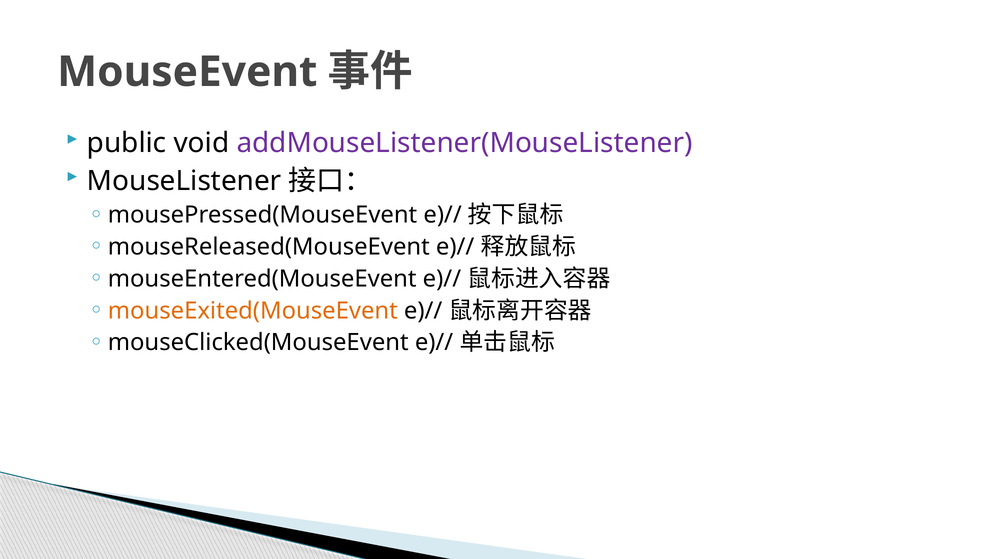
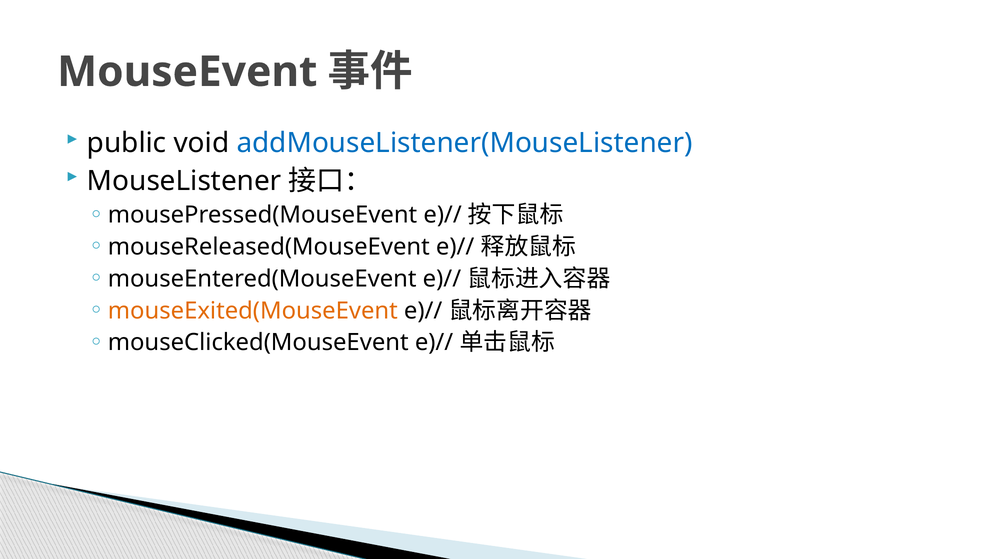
addMouseListener(MouseListener colour: purple -> blue (465, 143)
